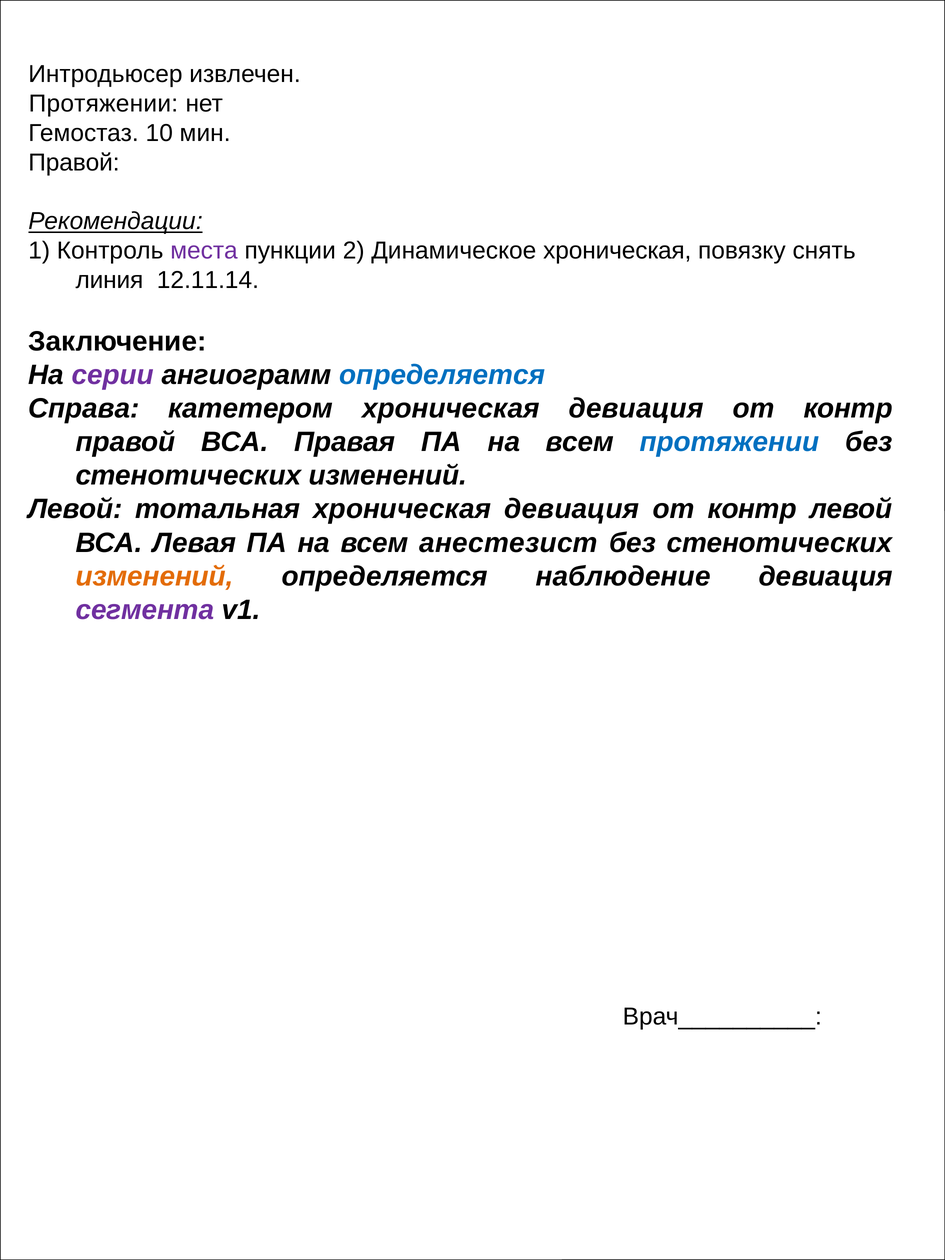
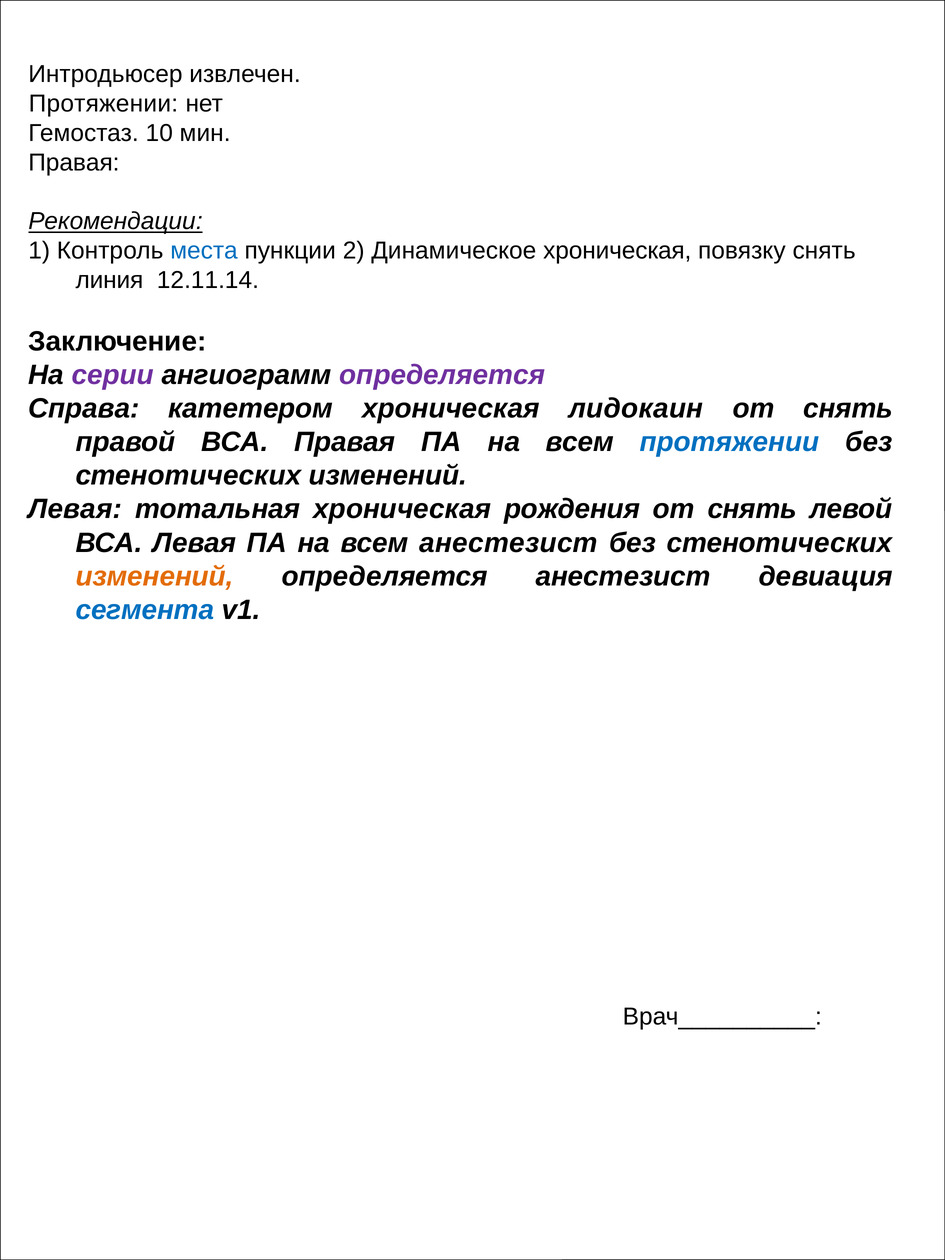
Правой: Правой -> Правая (74, 162)
места colour: purple -> blue (204, 251)
определяется colour: blue -> purple (442, 375)
девиация: девиация -> лидокаин (636, 408)
контр: контр -> снять (848, 408)
Левой: Левой -> Левая (75, 509)
тотальная хроническая девиация: девиация -> рождения (572, 509)
контр: контр -> снять (752, 509)
определяется наблюдение: наблюдение -> анестезист (623, 576)
сегмента colour: purple -> blue (145, 610)
